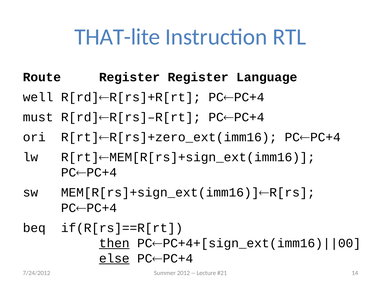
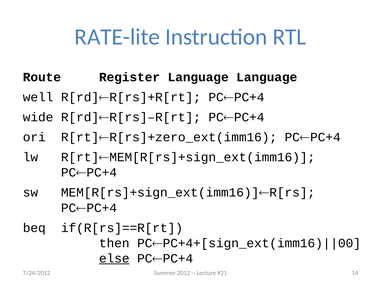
THAT-lite: THAT-lite -> RATE-lite (117, 37)
Register Register: Register -> Language (198, 77)
must: must -> wide (38, 117)
then underline: present -> none (114, 243)
